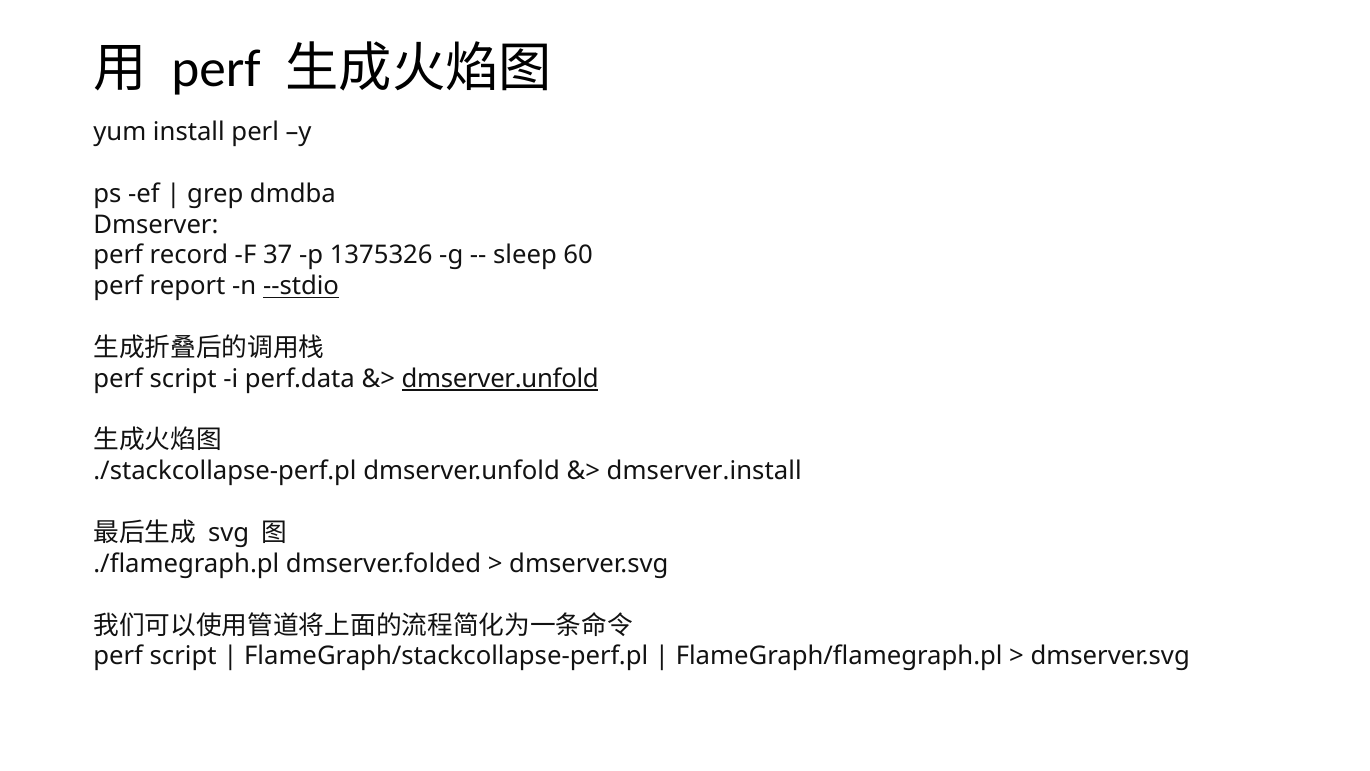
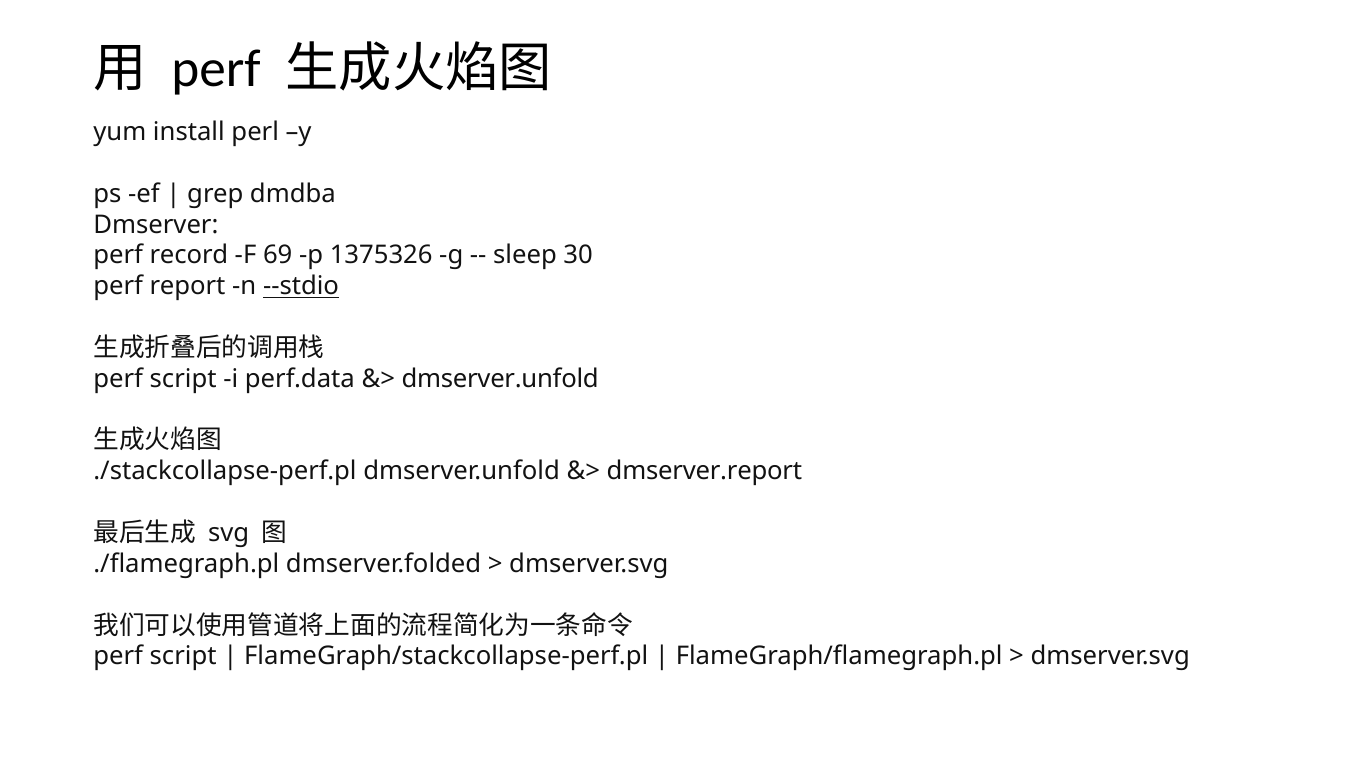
37: 37 -> 69 (278, 255)
60: 60 -> 30 (578, 255)
dmserver.unfold underline: present -> none (500, 379)
dmserver.install: dmserver.install -> dmserver.report (704, 471)
